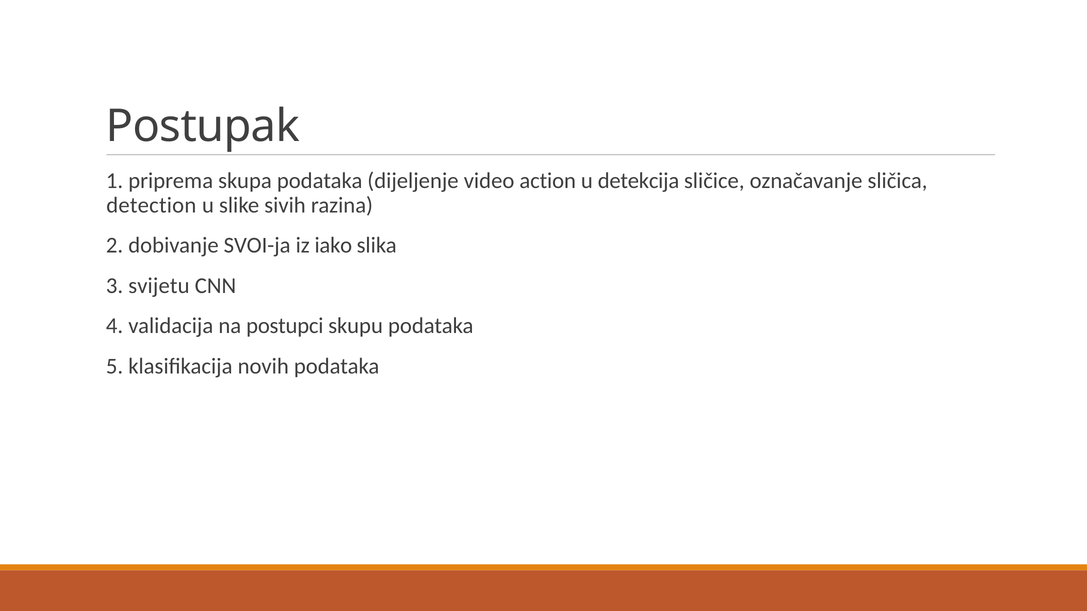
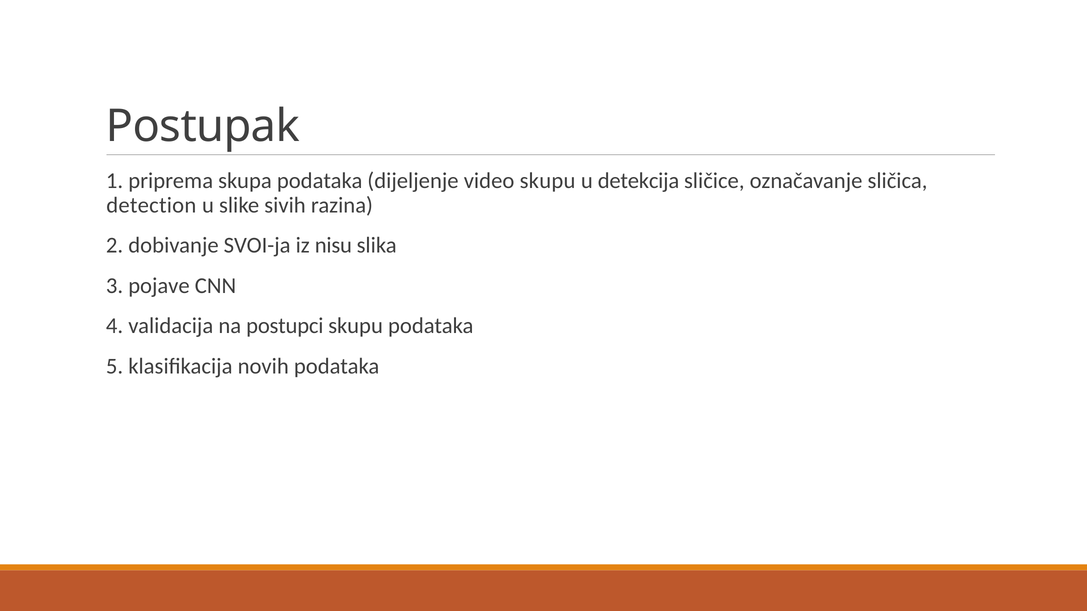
video action: action -> skupu (548, 181)
iako: iako -> nisu (333, 246)
svijetu: svijetu -> pojave (159, 286)
